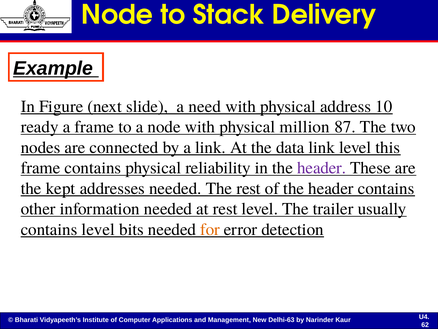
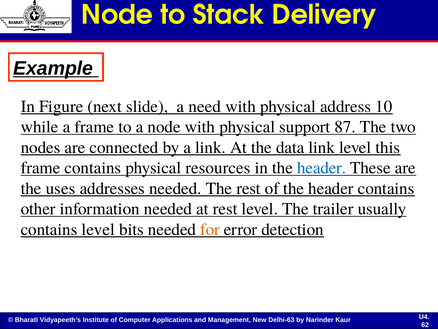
ready: ready -> while (40, 127)
million: million -> support (305, 127)
reliability: reliability -> resources (218, 168)
header colour: purple -> blue (322, 168)
kept: kept -> uses (61, 188)
